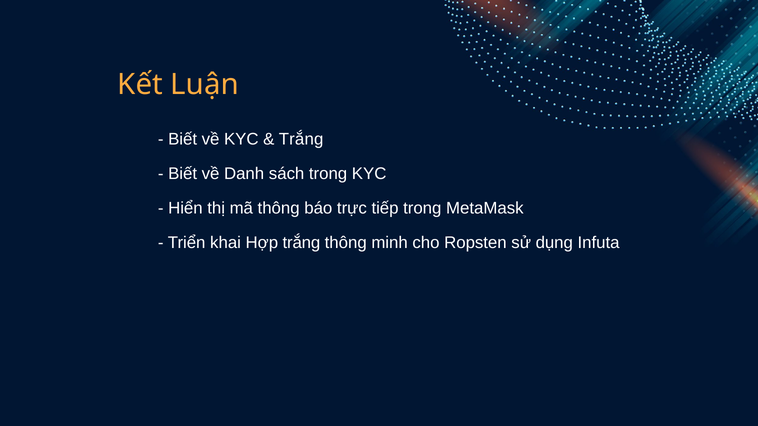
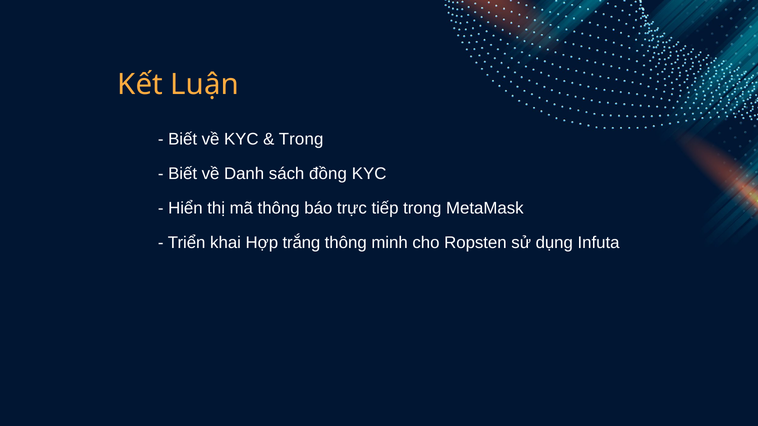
Trắng: Trắng -> Trong (301, 140)
sách trong: trong -> đồng (328, 174)
